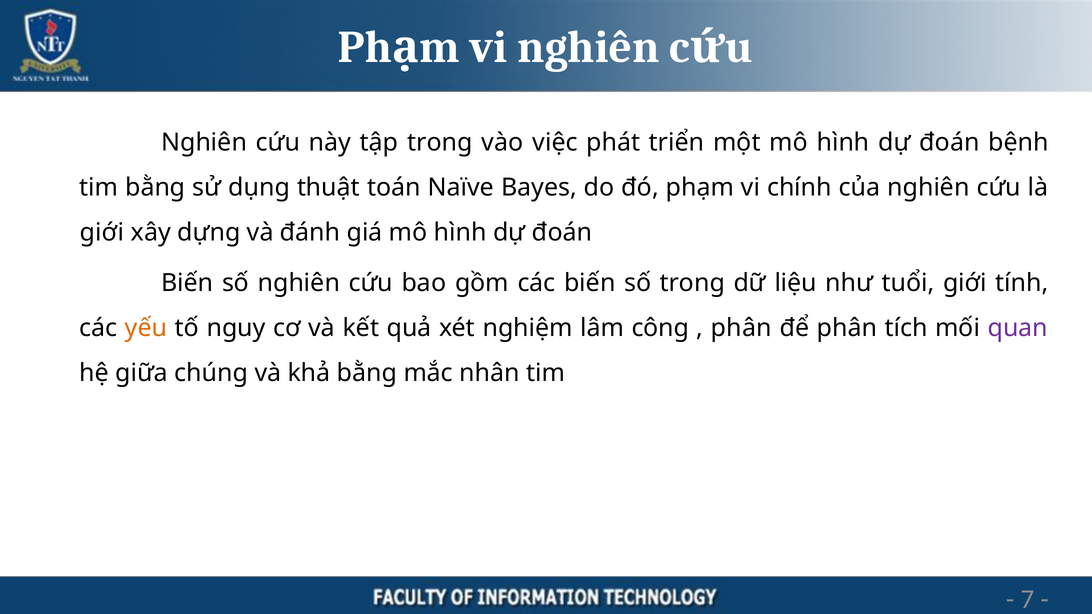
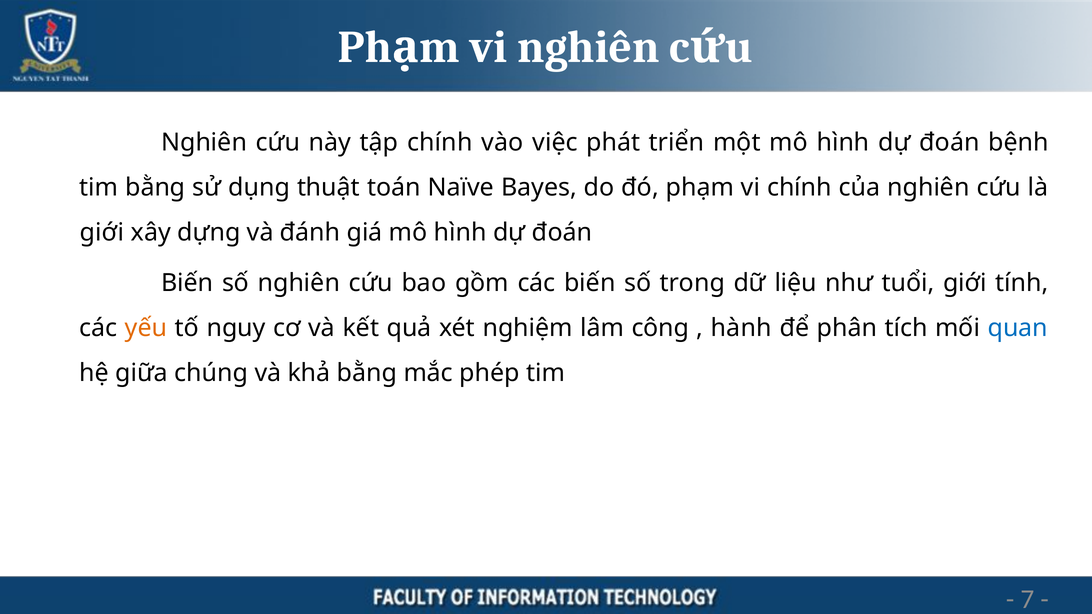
tập trọng: trọng -> chính (440, 142)
phân: phân -> hành (741, 328)
quan colour: purple -> blue (1018, 328)
nhân: nhân -> phép (489, 373)
